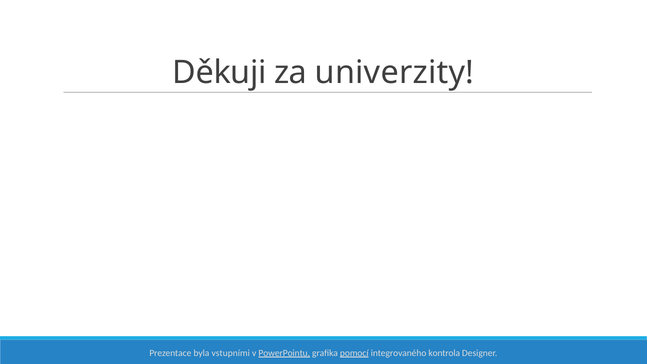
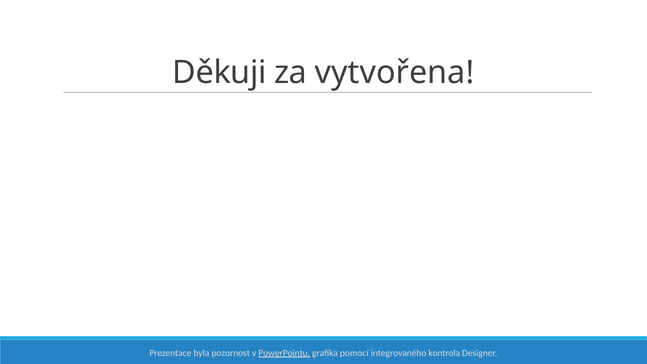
univerzity: univerzity -> vytvořena (395, 72)
vstupními: vstupními -> pozornost (231, 353)
pomocí underline: present -> none (354, 353)
